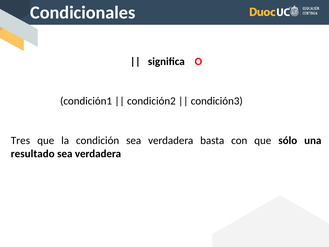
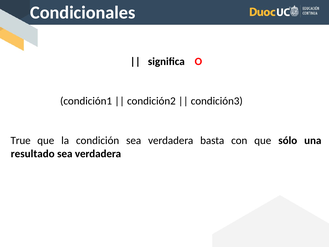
Tres: Tres -> True (21, 140)
